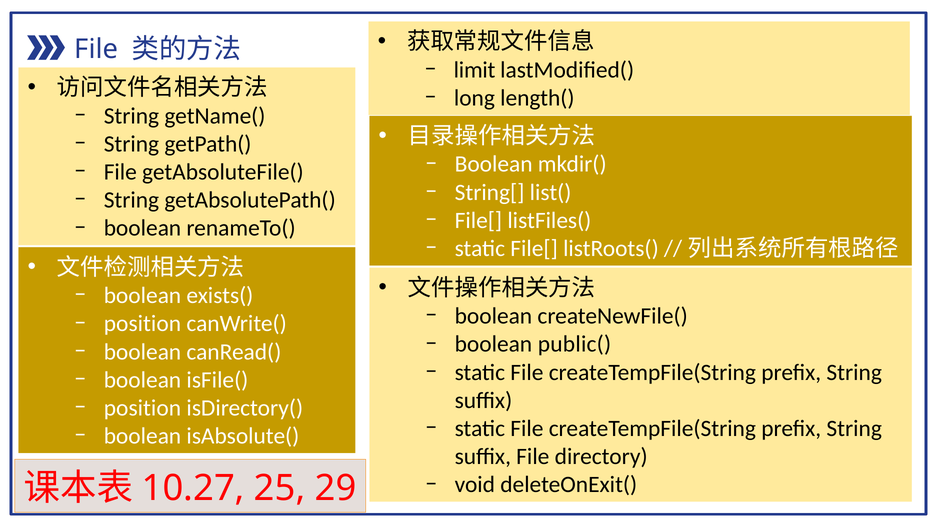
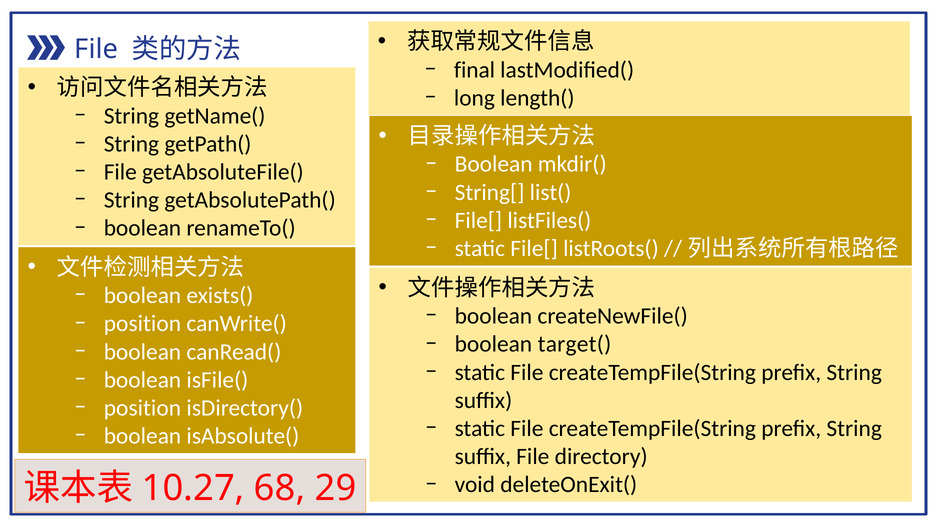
limit: limit -> final (475, 70)
public(: public( -> target( (574, 344)
25: 25 -> 68 (280, 489)
